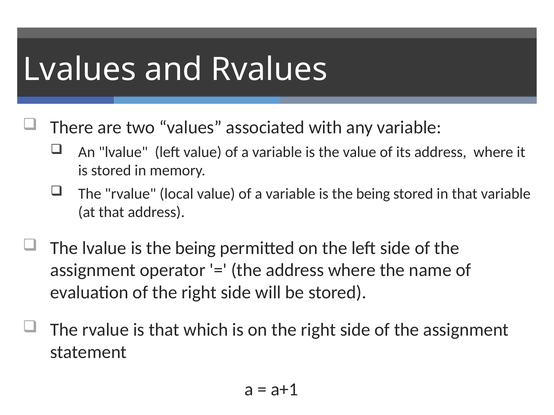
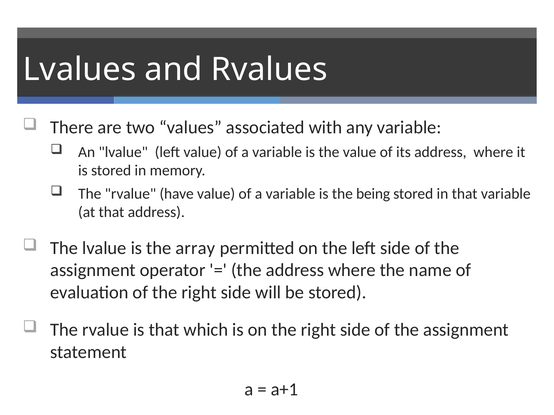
local: local -> have (177, 194)
lvalue is the being: being -> array (195, 248)
